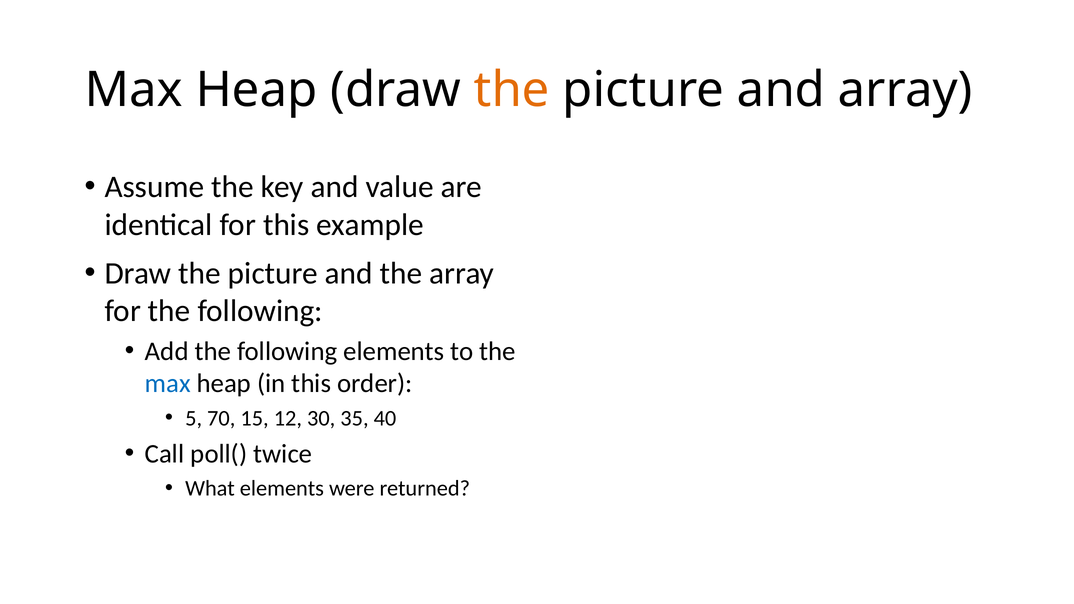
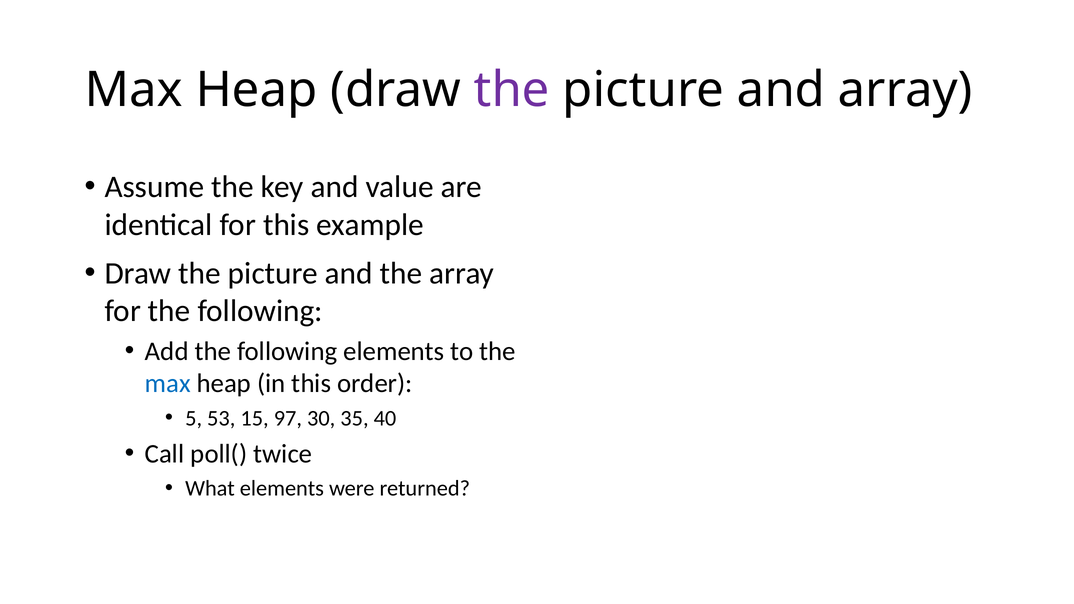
the colour: orange -> purple (512, 90)
70: 70 -> 53 (221, 418)
12: 12 -> 97 (288, 418)
